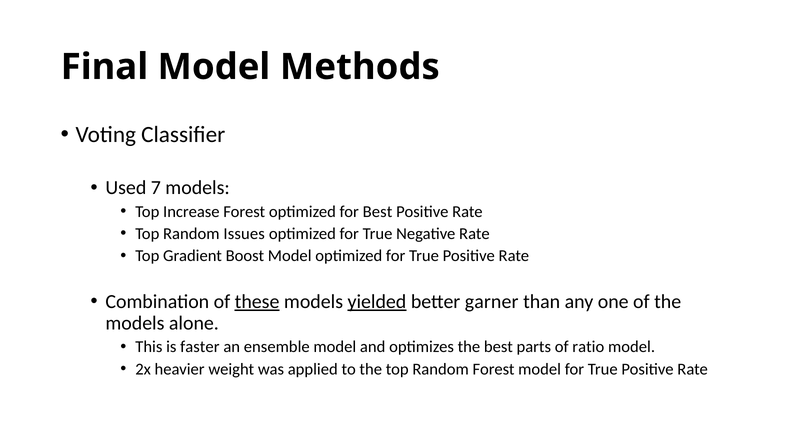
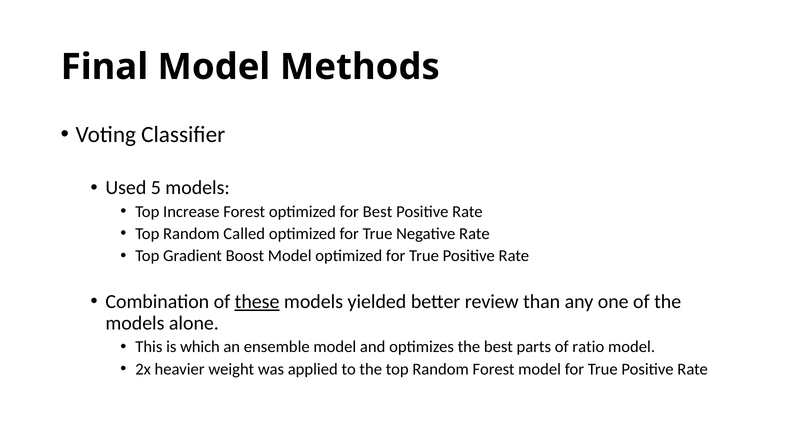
7: 7 -> 5 (156, 188)
Issues: Issues -> Called (244, 234)
yielded underline: present -> none (377, 301)
garner: garner -> review (492, 301)
faster: faster -> which (200, 347)
